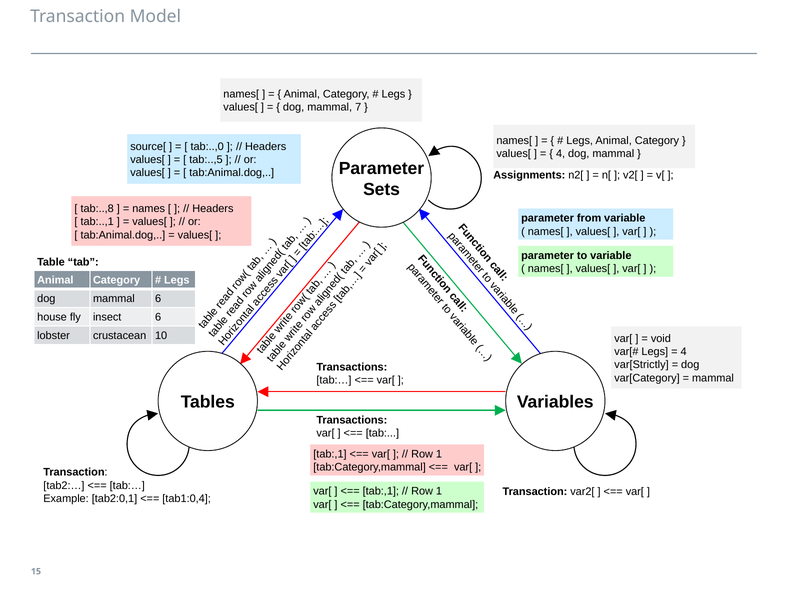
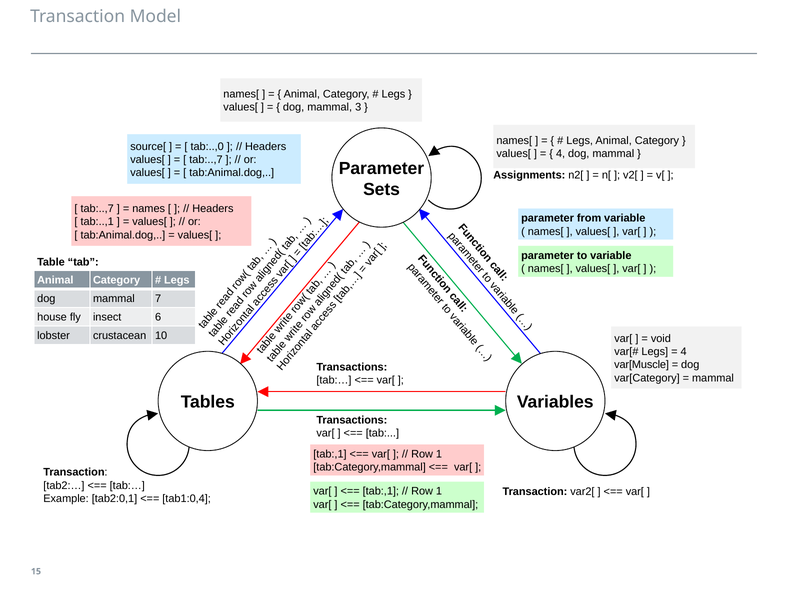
7: 7 -> 3 (358, 107)
tab:..,5: tab:..,5 -> tab:..,7 (206, 160)
tab:..,8: tab:..,8 -> tab:..,7 (97, 209)
mammal 6: 6 -> 7 (158, 298)
var[Strictly: var[Strictly -> var[Muscle (642, 365)
